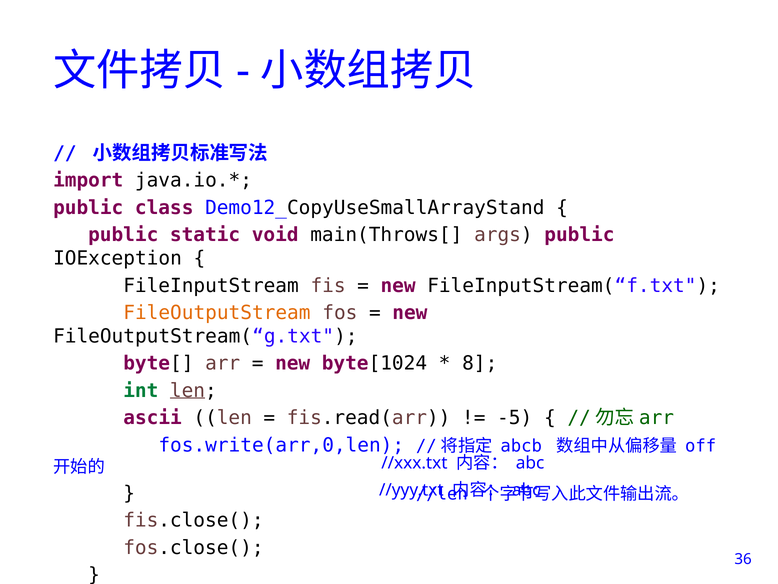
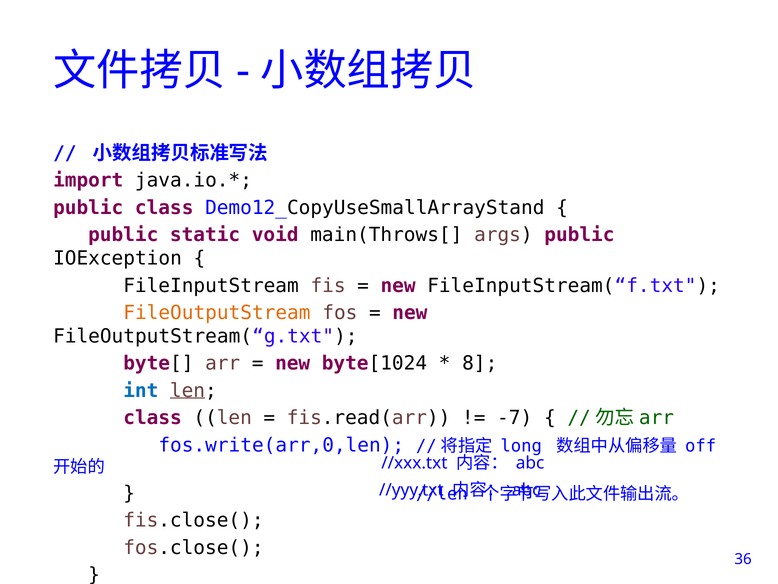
int colour: green -> blue (141, 390)
ascii: ascii -> class (153, 418)
-5: -5 -> -7 (515, 418)
abcb: abcb -> long (521, 446)
